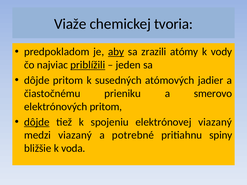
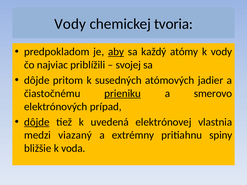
Viaže: Viaže -> Vody (70, 24)
zrazili: zrazili -> každý (154, 52)
priblížili underline: present -> none (88, 65)
jeden: jeden -> svojej (128, 65)
prieniku underline: none -> present (123, 94)
elektrónových pritom: pritom -> prípad (106, 107)
spojeniu: spojeniu -> uvedená (110, 122)
elektrónovej viazaný: viazaný -> vlastnia (215, 122)
potrebné: potrebné -> extrémny (133, 135)
